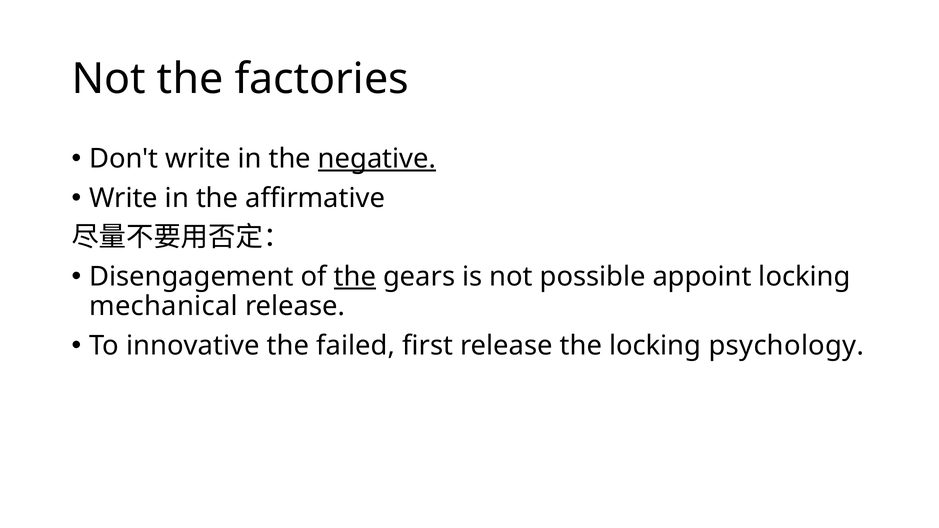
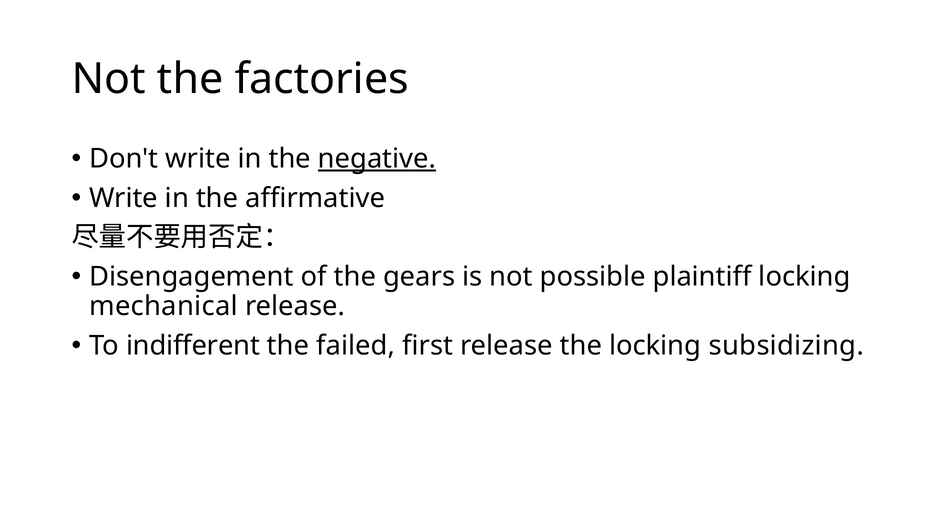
the underline: present -> none (355, 277)
appoint: appoint -> plaintiff (702, 277)
innovative: innovative -> indifferent (193, 346)
psychology: psychology -> subsidizing (786, 346)
